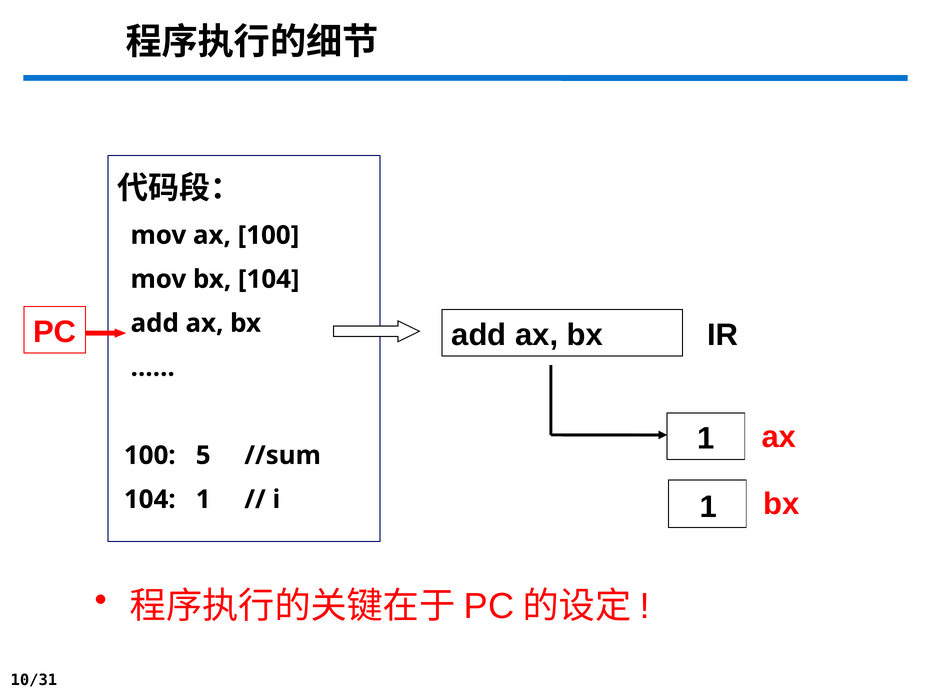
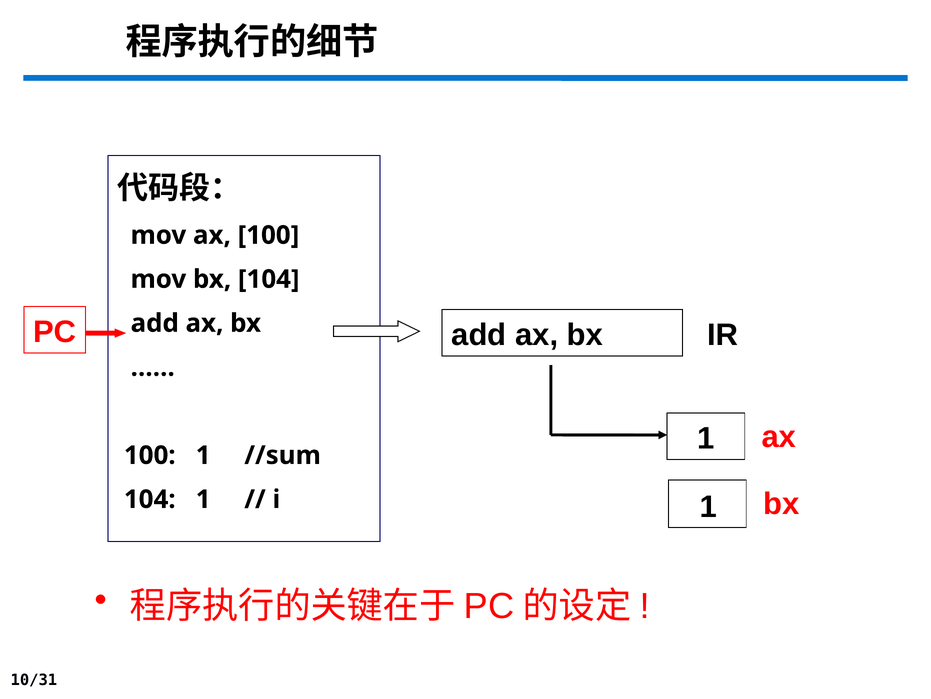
100 5: 5 -> 1 (203, 455)
